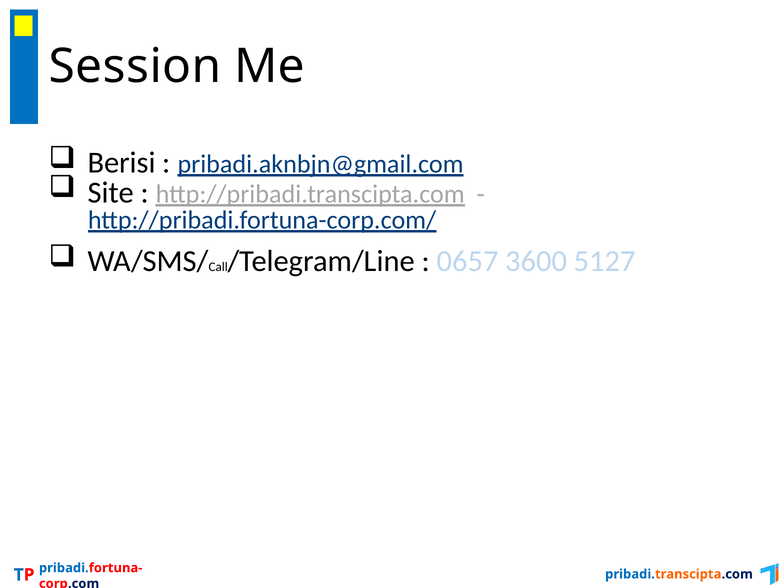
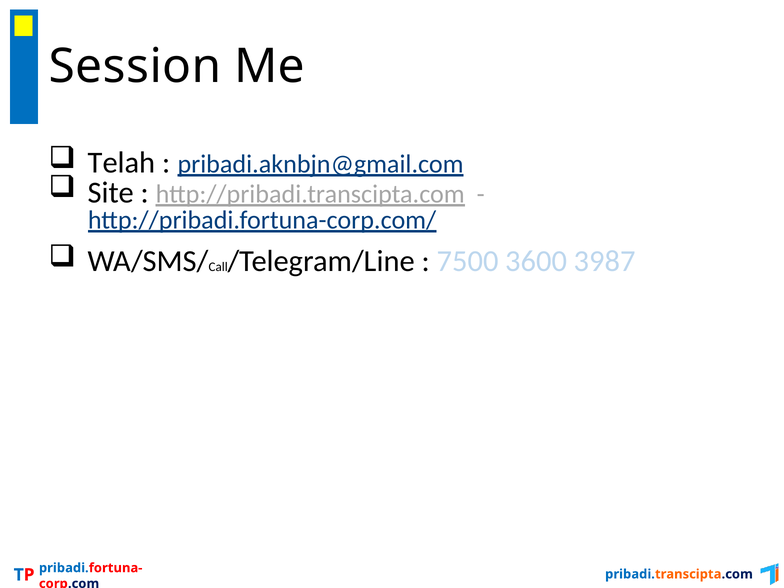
Berisi: Berisi -> Telah (122, 162)
0657: 0657 -> 7500 (468, 261)
5127: 5127 -> 3987 (605, 261)
